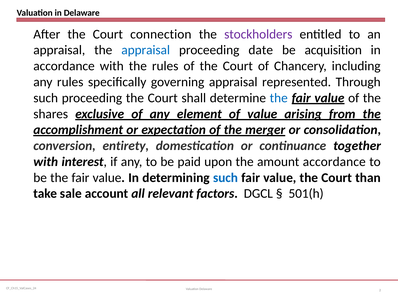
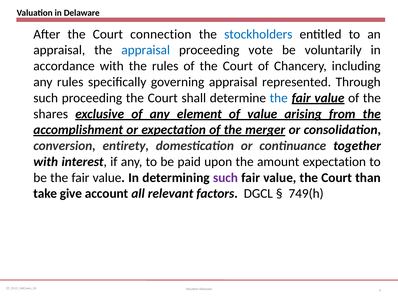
stockholders colour: purple -> blue (258, 34)
date: date -> vote (261, 50)
acquisition: acquisition -> voluntarily (333, 50)
amount accordance: accordance -> expectation (334, 161)
such colour: blue -> purple (226, 177)
sale: sale -> give (71, 193)
501(h: 501(h -> 749(h (306, 193)
